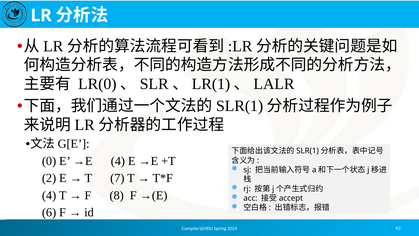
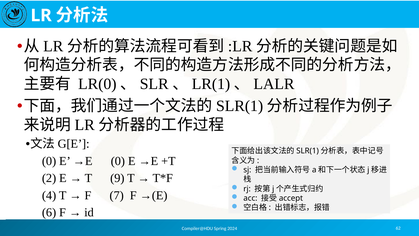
→E 4: 4 -> 0 (118, 161)
7: 7 -> 9 (117, 178)
8: 8 -> 7 (117, 195)
